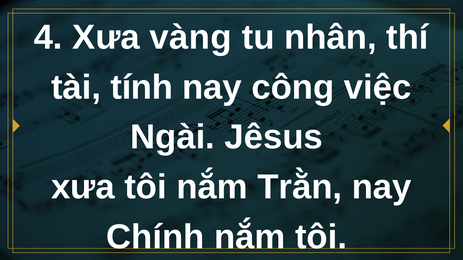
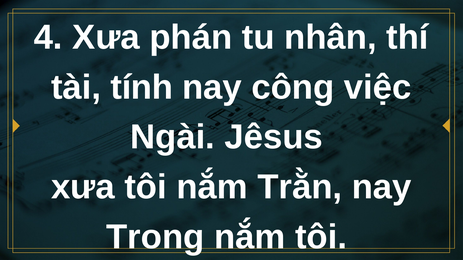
vàng: vàng -> phán (191, 37)
Chính: Chính -> Trong (155, 237)
